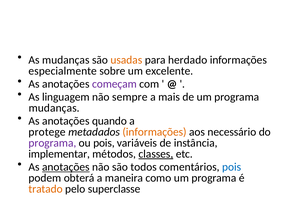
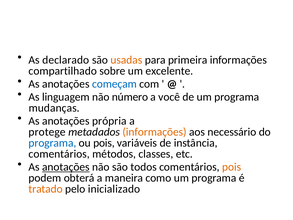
As mudanças: mudanças -> declarado (66, 60)
herdado: herdado -> primeira (188, 60)
especialmente: especialmente -> compartilhado (63, 71)
começam colour: purple -> blue (114, 84)
sempre: sempre -> número (130, 97)
mais: mais -> você (169, 97)
quando: quando -> própria (109, 121)
programa colour: purple -> blue (52, 143)
implementar: implementar -> comentários (59, 154)
classes underline: present -> none (156, 154)
pois colour: blue -> orange (232, 167)
superclasse: superclasse -> inicializado (114, 189)
